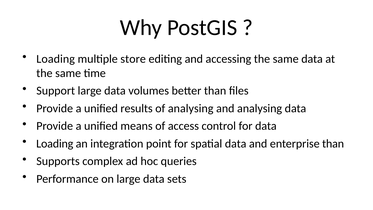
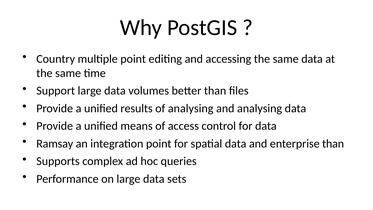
Loading: Loading -> Country (56, 59)
multiple store: store -> point (133, 59)
Loading: Loading -> Ramsay (55, 144)
